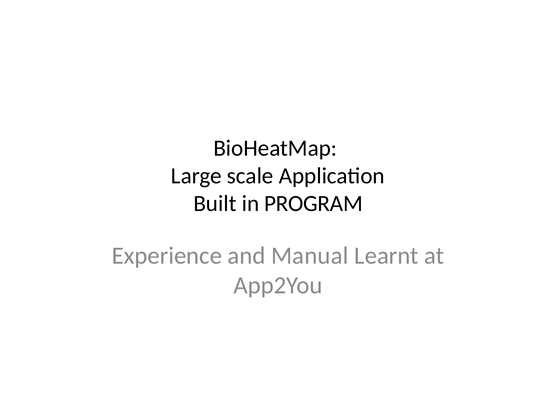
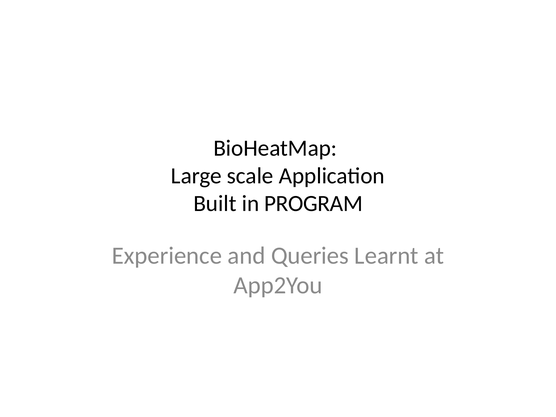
Manual: Manual -> Queries (310, 256)
